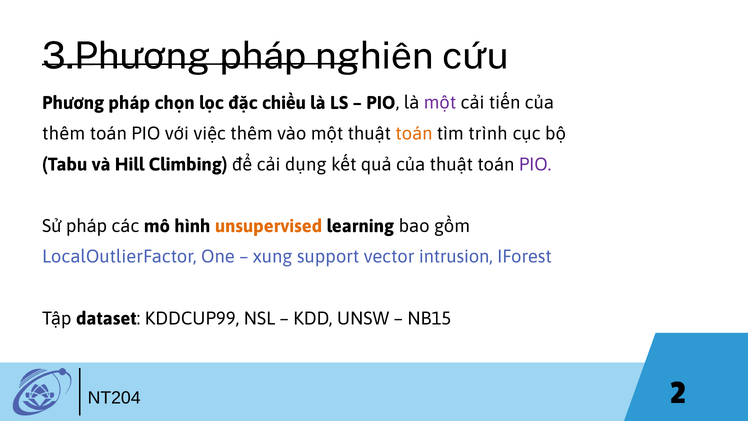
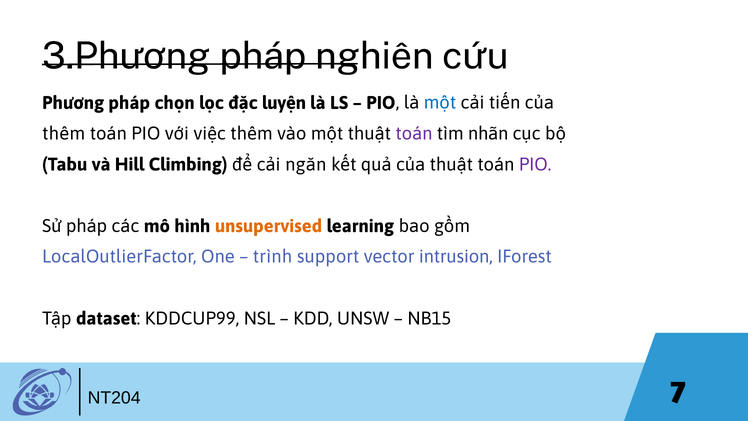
chiều: chiều -> luyện (284, 103)
một colour: purple -> blue (440, 103)
toán colour: orange -> purple (414, 134)
trình: trình -> nhãn (488, 134)
dụng: dụng -> ngăn (306, 164)
xung: xung -> trình (273, 257)
2: 2 -> 7 (678, 393)
